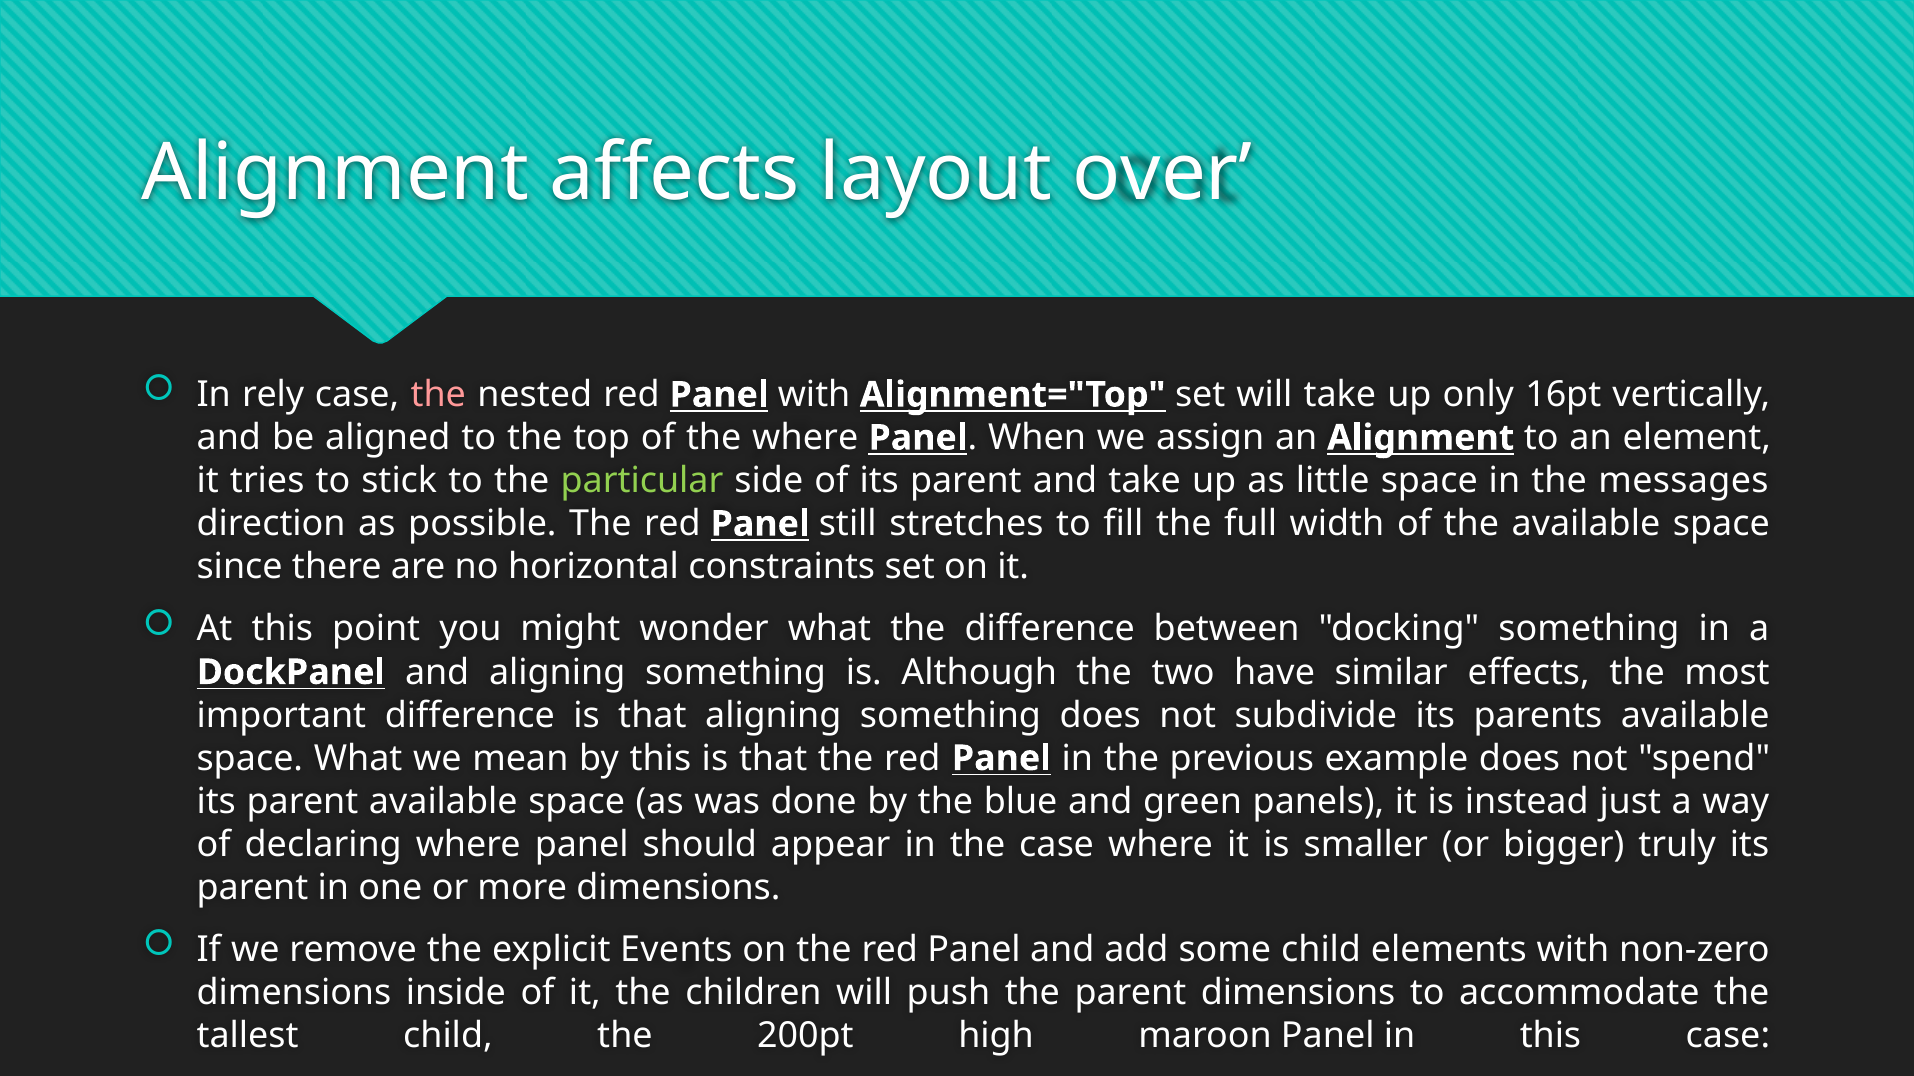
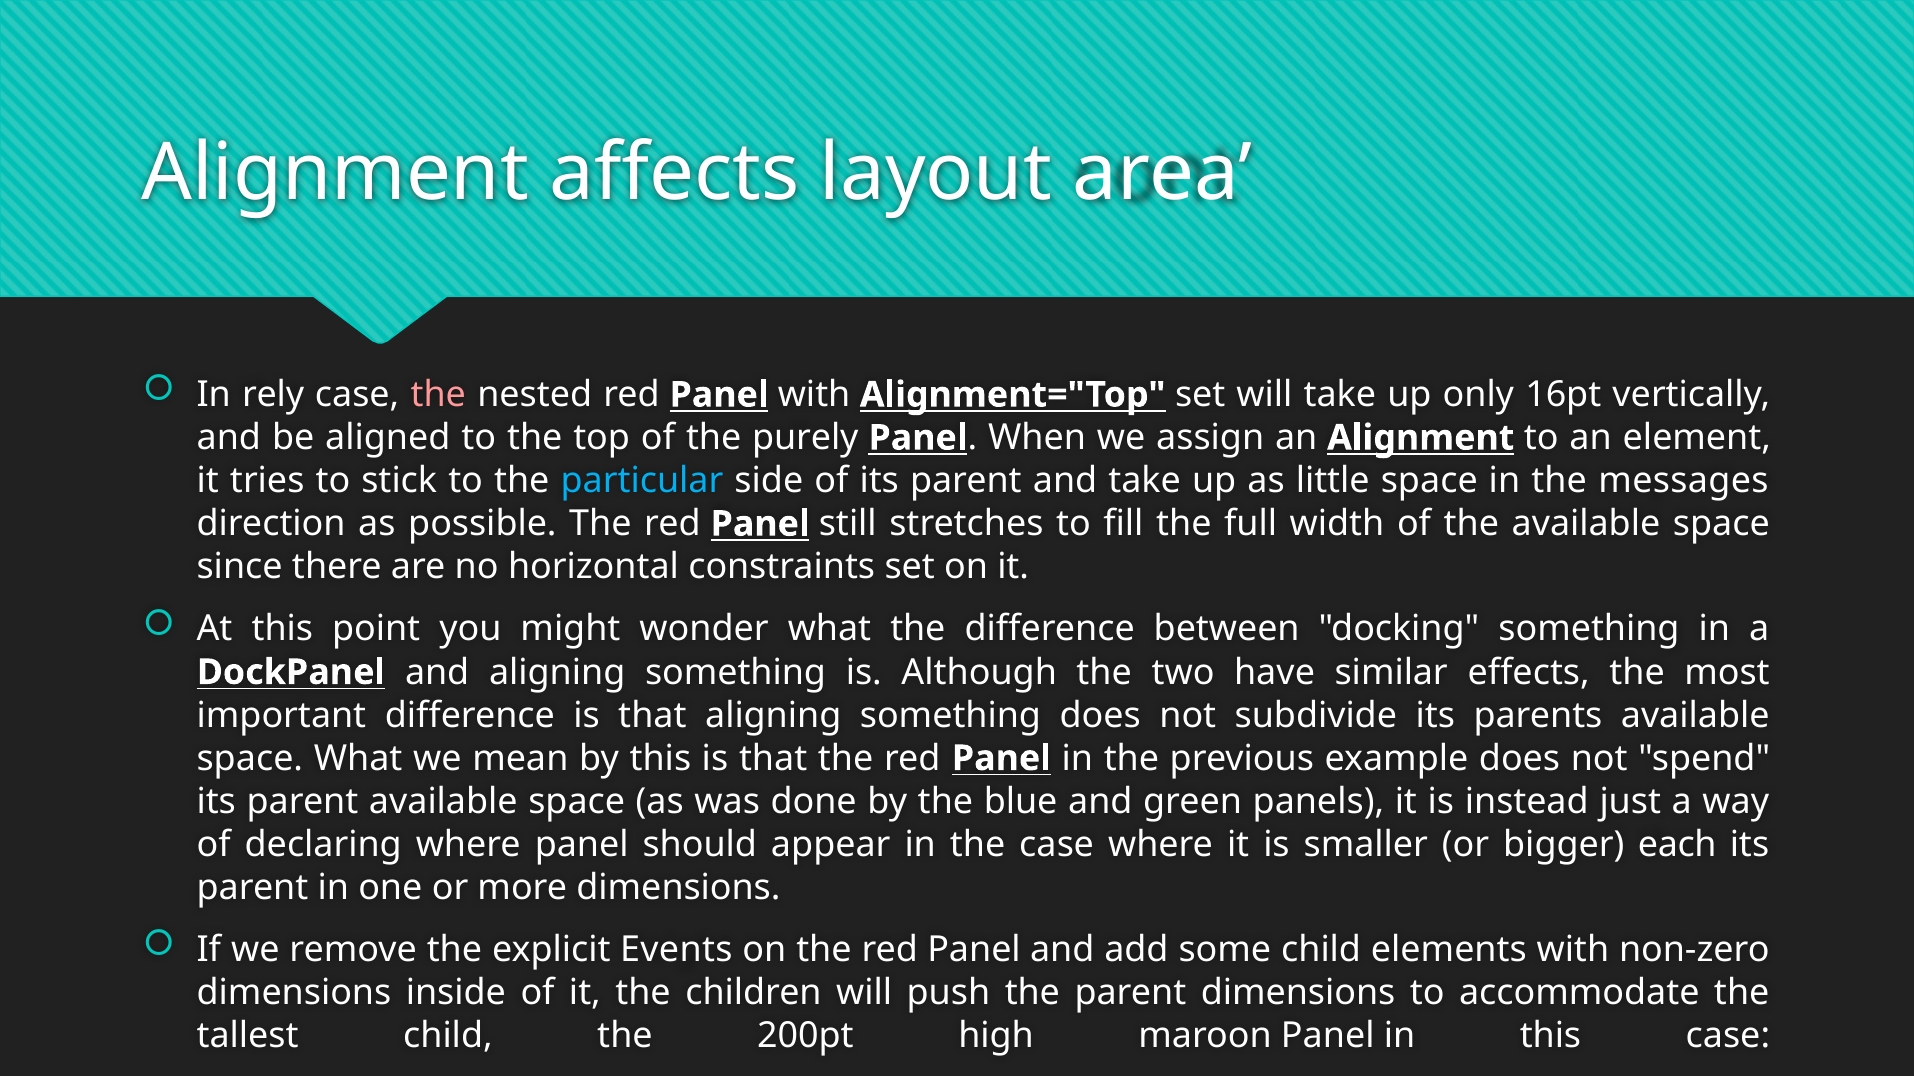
over: over -> area (1163, 173)
the where: where -> purely (805, 438)
particular colour: light green -> light blue (642, 481)
truly: truly -> each (1677, 845)
